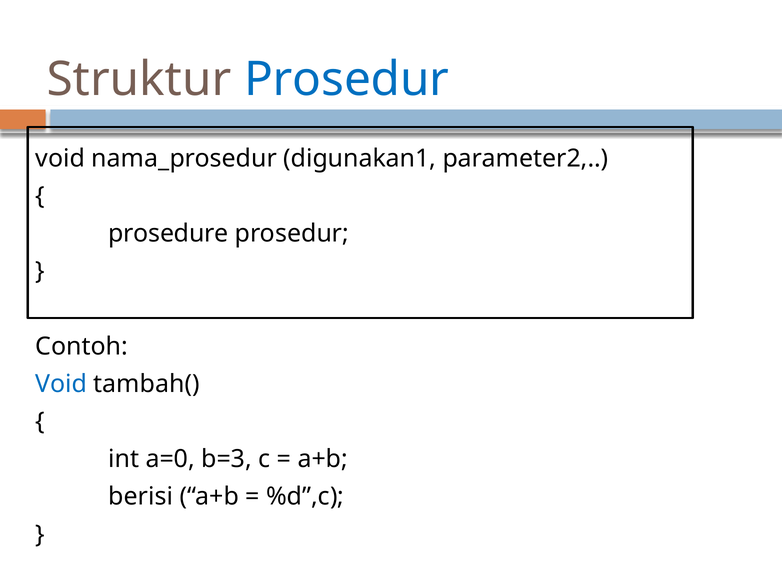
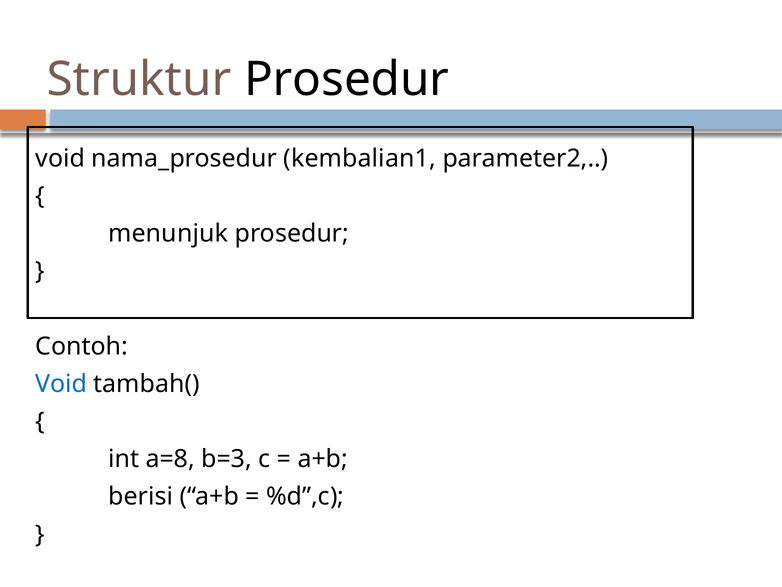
Prosedur colour: blue -> black (347, 80)
digunakan1: digunakan1 -> kembalian1 (360, 158)
prosedure: prosedure -> menunjuk (168, 233)
a=0: a=0 -> a=8 (170, 459)
